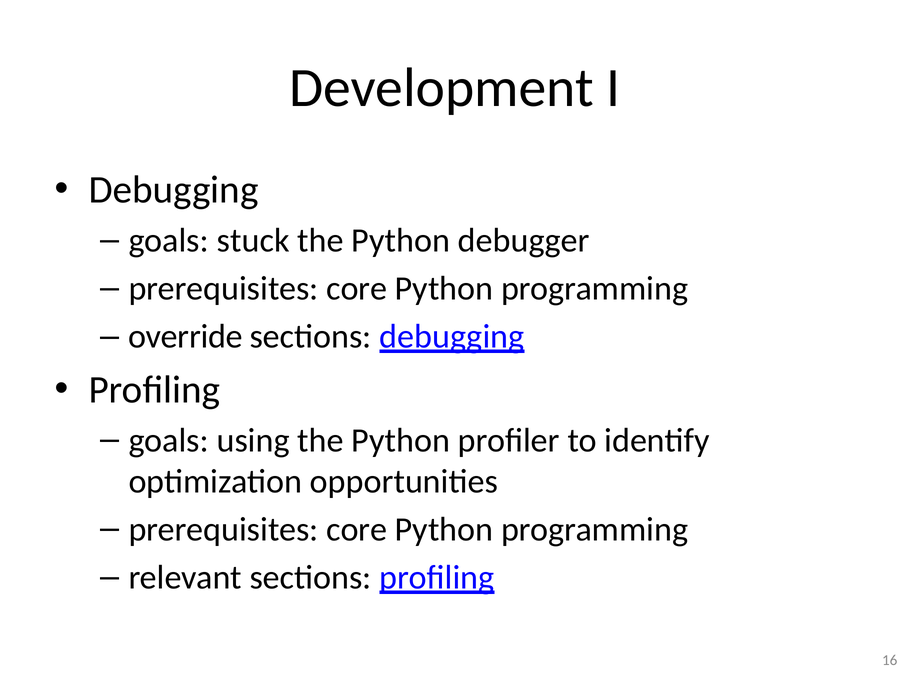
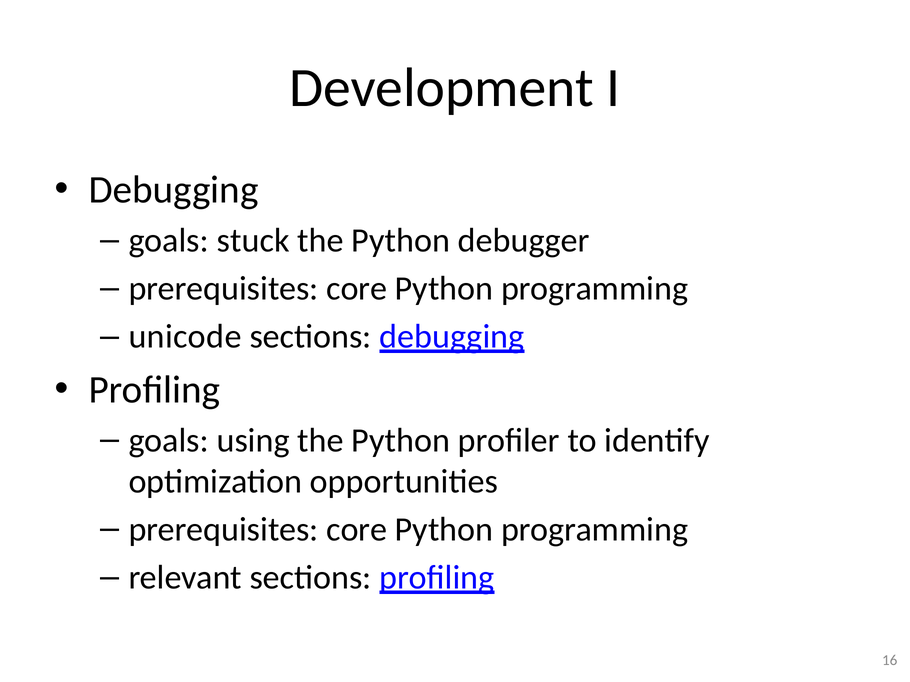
override: override -> unicode (185, 337)
